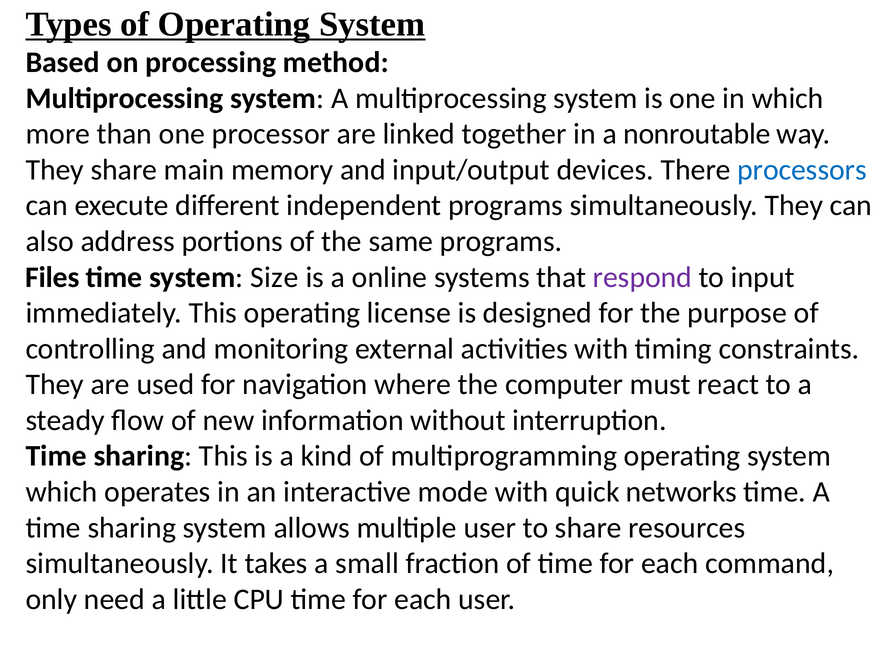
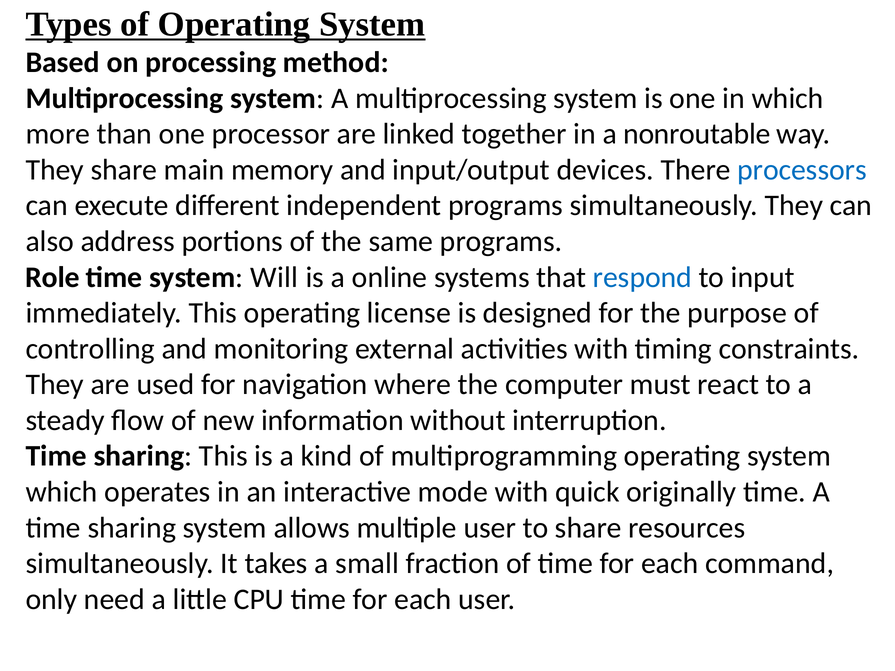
Files: Files -> Role (52, 277)
Size: Size -> Will (274, 277)
respond colour: purple -> blue (642, 277)
networks: networks -> originally (681, 492)
